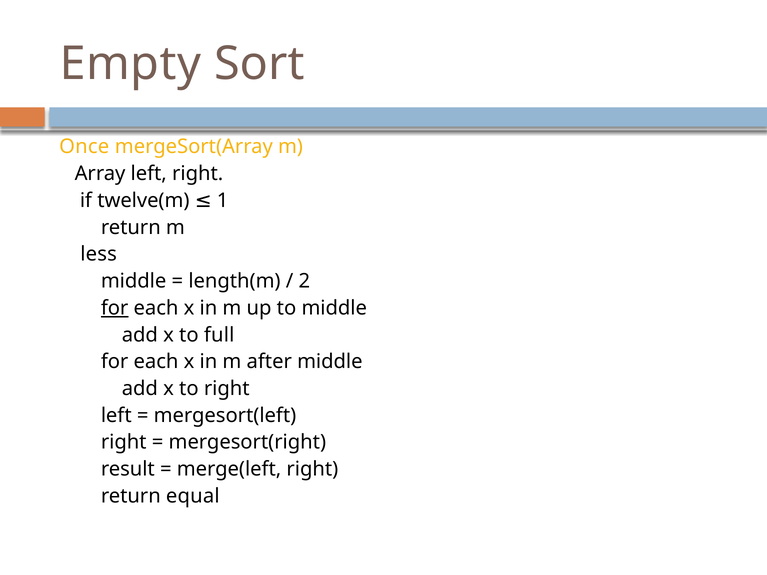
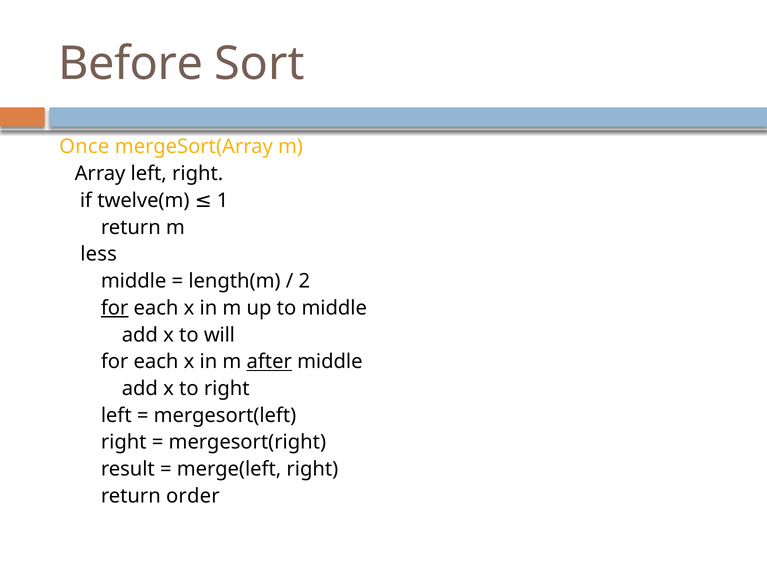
Empty: Empty -> Before (131, 64)
full: full -> will (219, 335)
after underline: none -> present (269, 362)
equal: equal -> order (193, 496)
